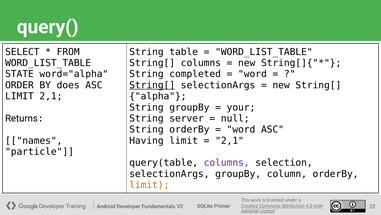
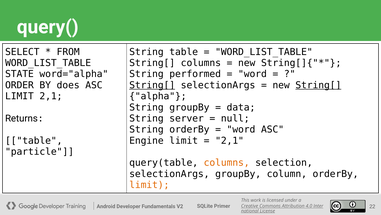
completed: completed -> performed (195, 74)
String[ underline: none -> present (318, 85)
your: your -> data (241, 107)
Having: Having -> Engine (146, 140)
names: names -> table (34, 140)
columns colour: purple -> orange (227, 162)
